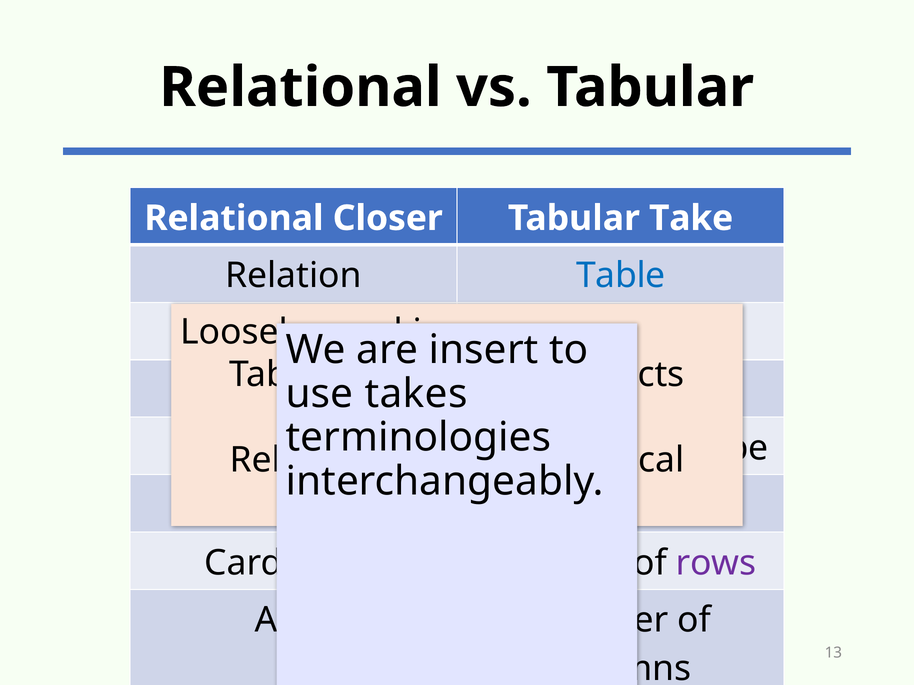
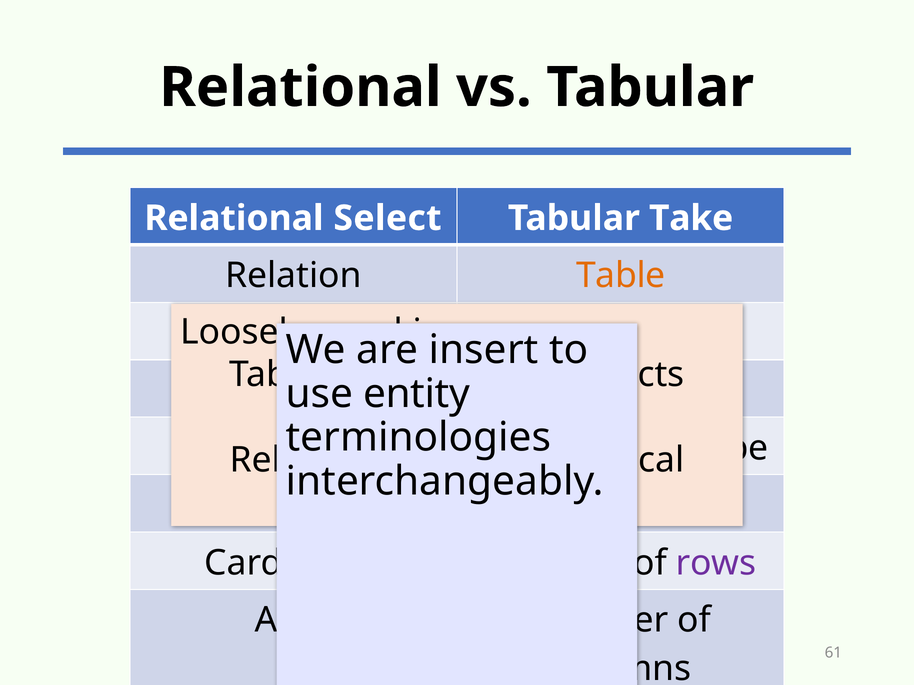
Closer: Closer -> Select (388, 218)
Table colour: blue -> orange (621, 276)
takes: takes -> entity (417, 394)
13: 13 -> 61 (833, 653)
